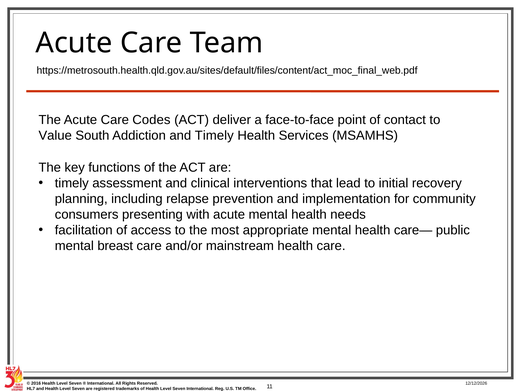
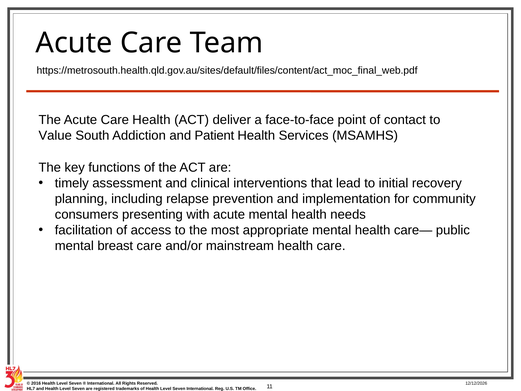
Care Codes: Codes -> Health (151, 120)
and Timely: Timely -> Patient (214, 135)
